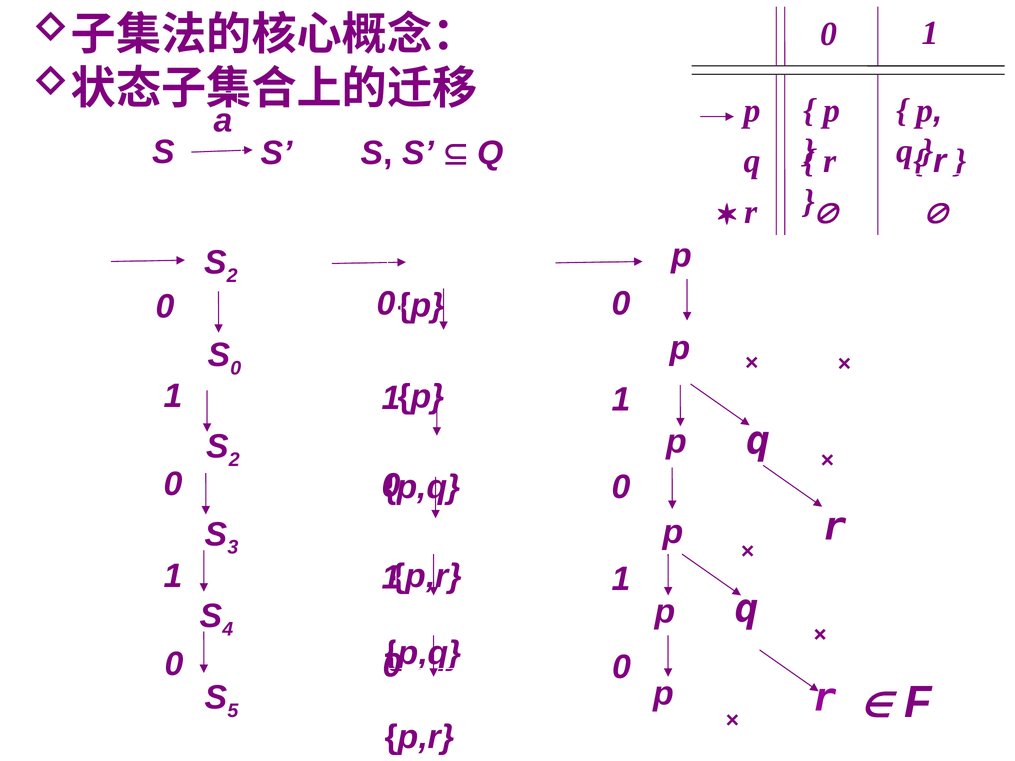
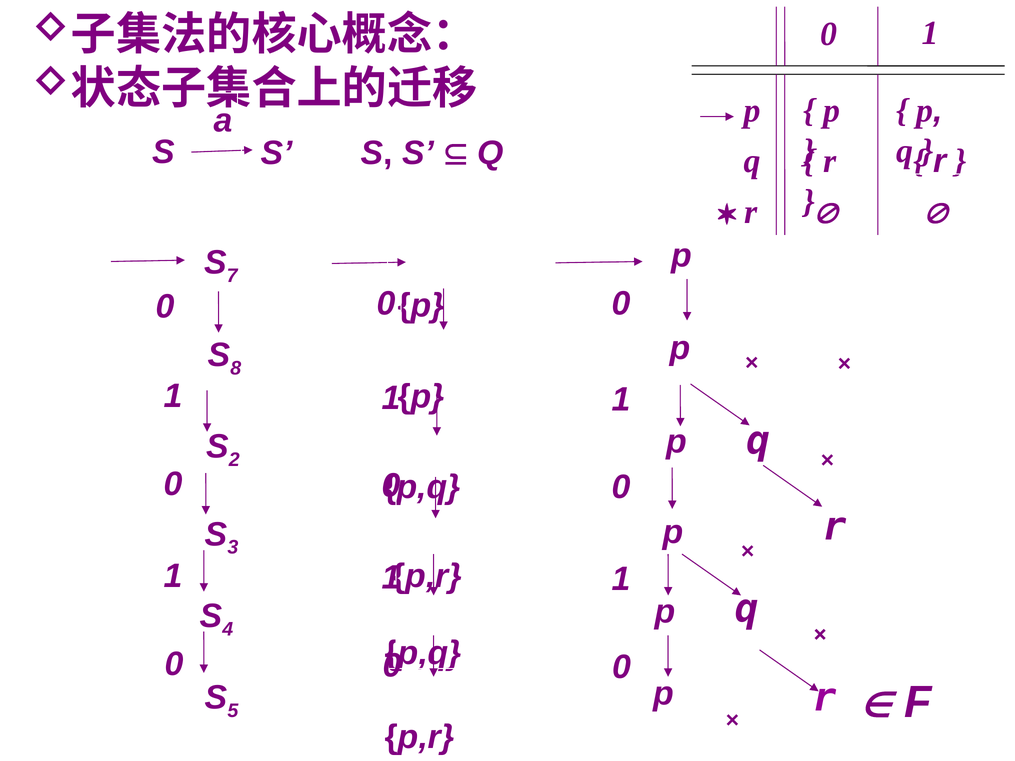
2: 2 -> 7 (232, 276)
S 0: 0 -> 8 (236, 369)
